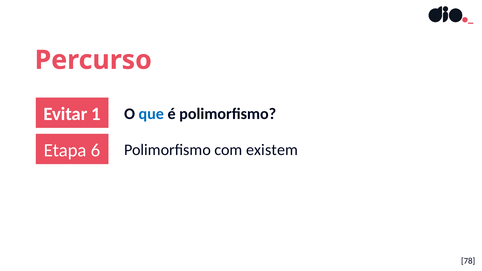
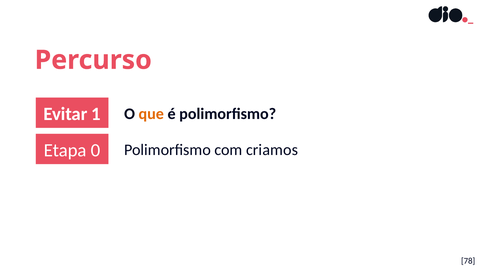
que colour: blue -> orange (151, 114)
6: 6 -> 0 (96, 150)
existem: existem -> criamos (272, 150)
